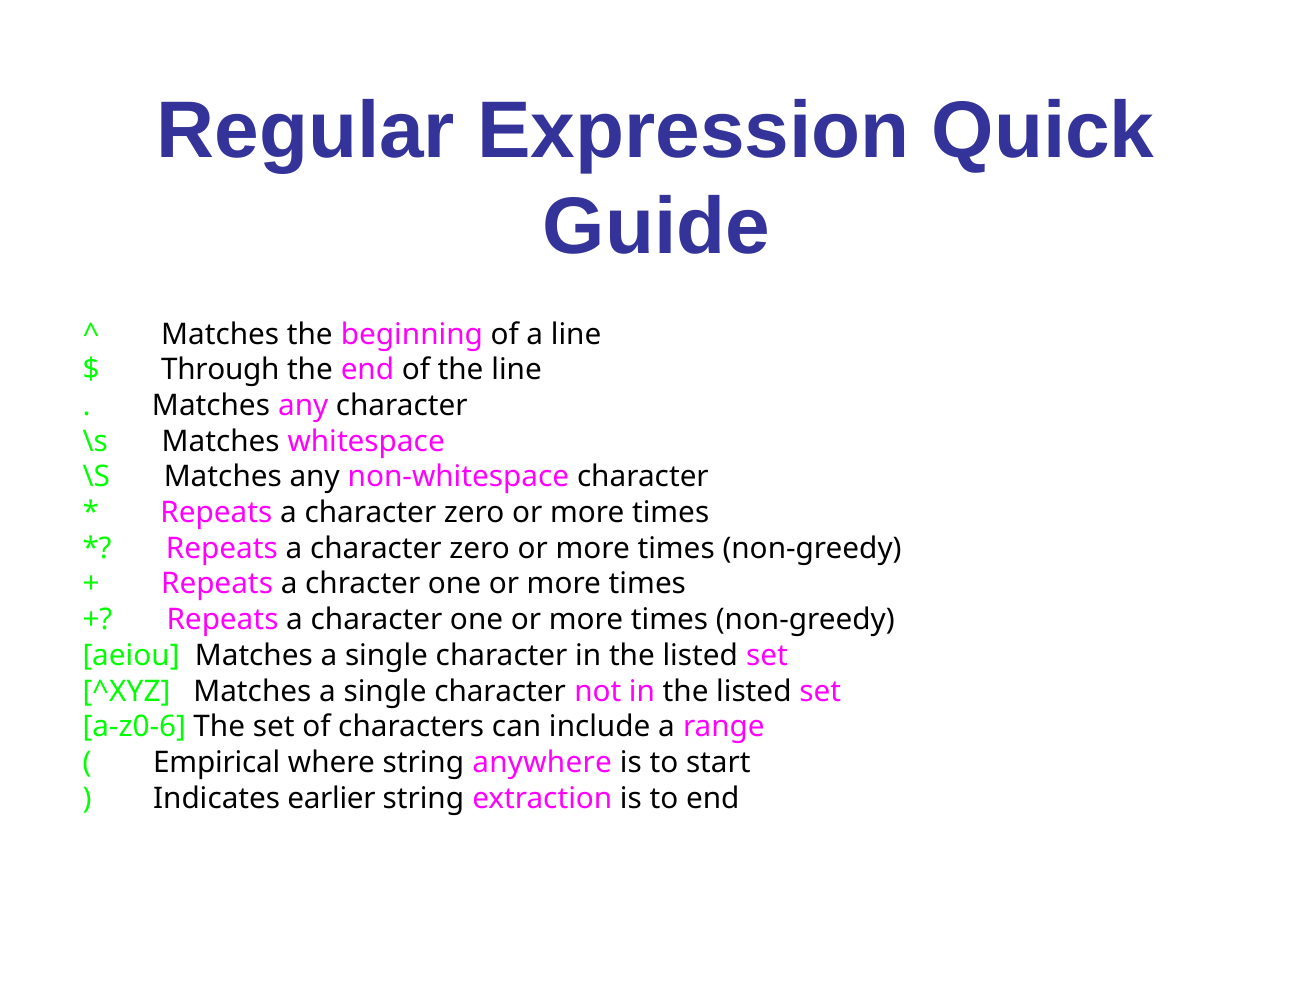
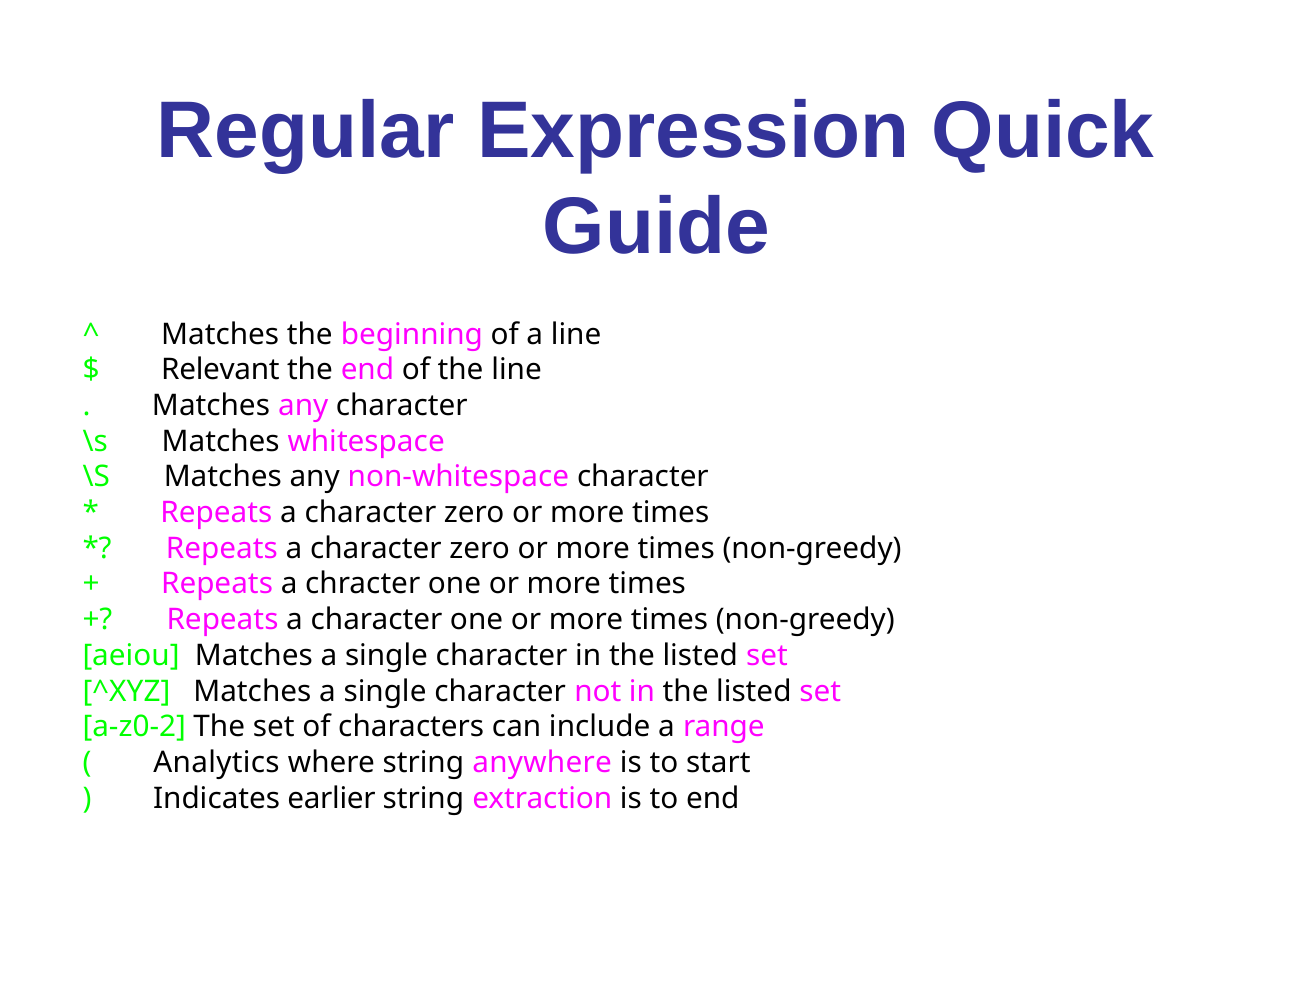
Through: Through -> Relevant (220, 370)
a-z0-6: a-z0-6 -> a-z0-2 (134, 727)
Empirical: Empirical -> Analytics (217, 762)
